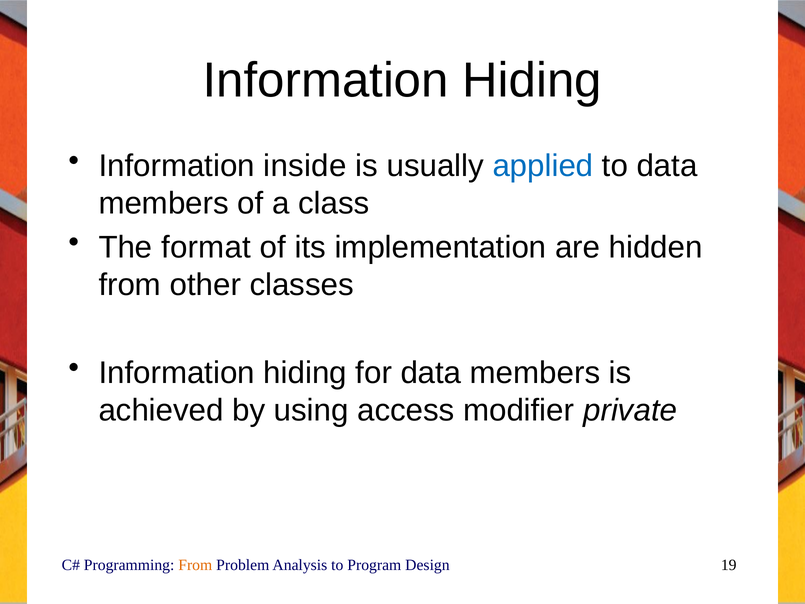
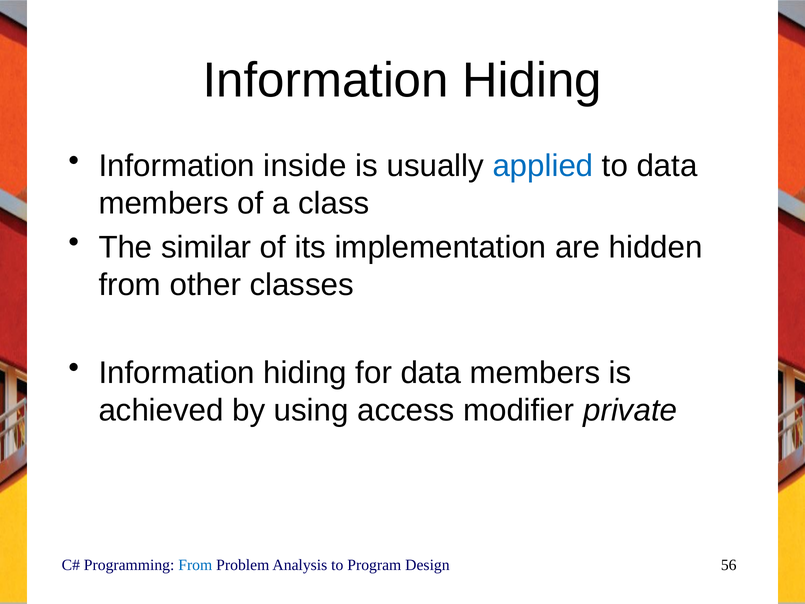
format: format -> similar (206, 247)
From colour: orange -> blue (195, 565)
19: 19 -> 56 (729, 565)
